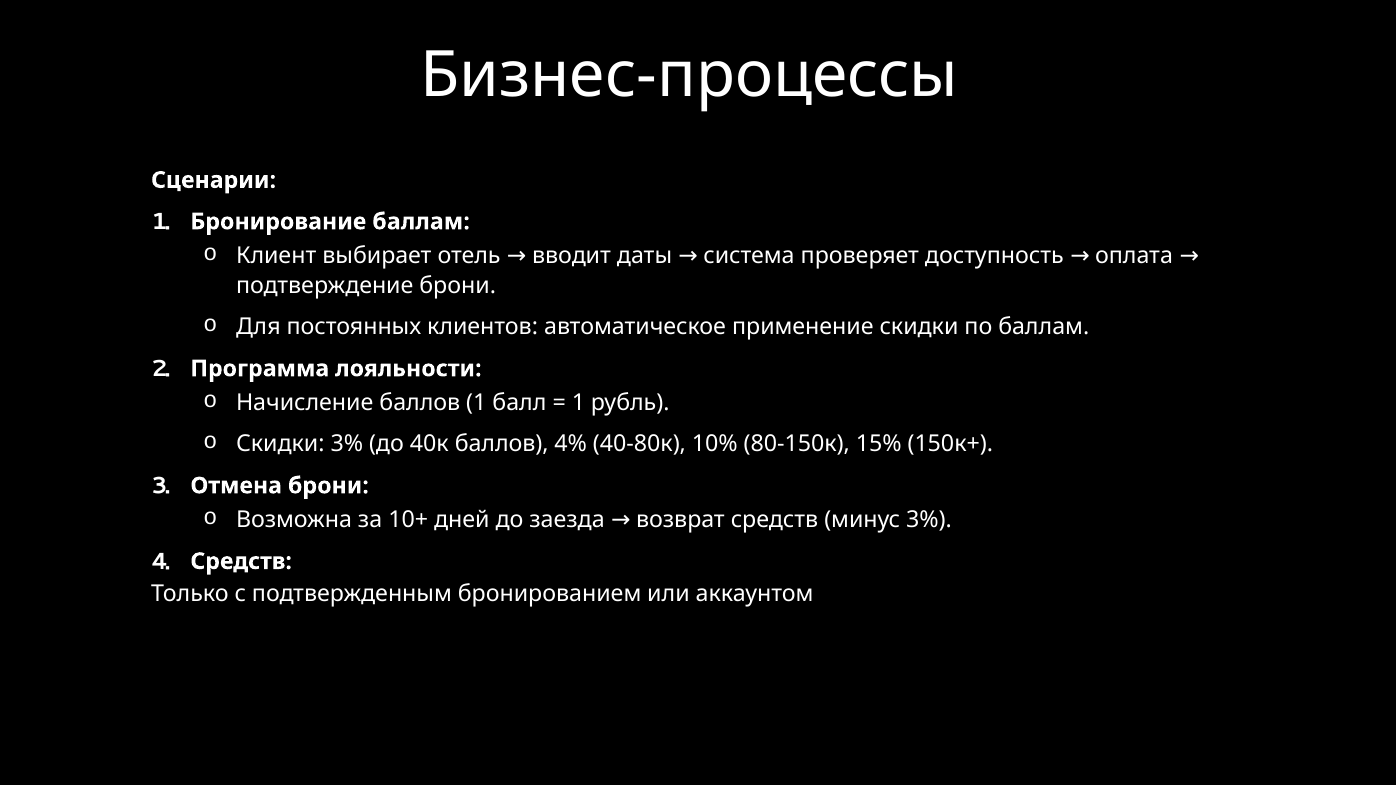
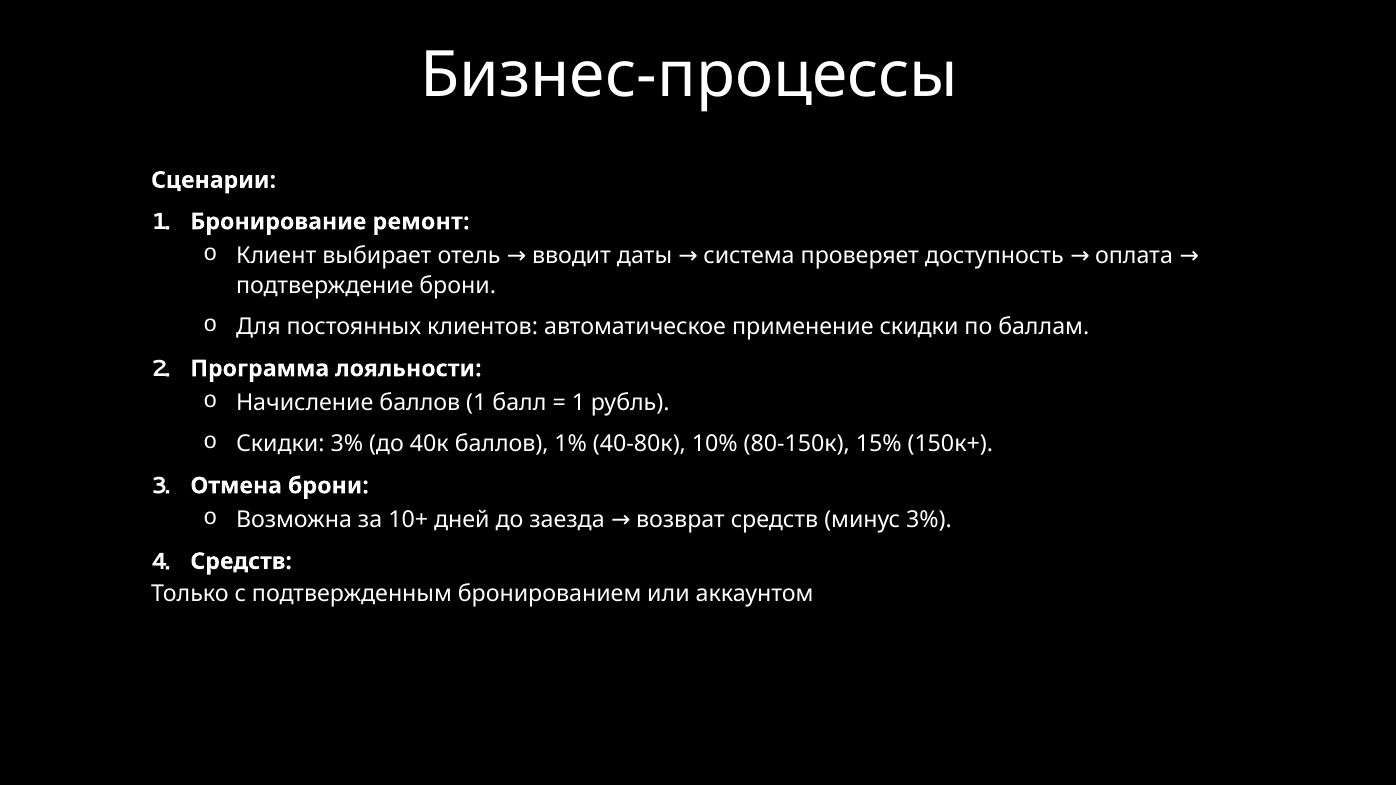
Бронирование баллам: баллам -> ремонт (421, 222)
4%: 4% -> 1% (571, 444)
